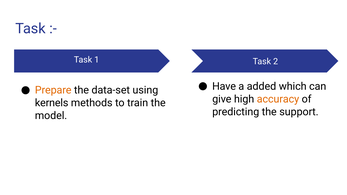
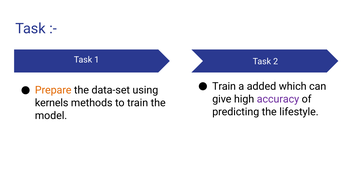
Have: Have -> Train (224, 86)
accuracy colour: orange -> purple (278, 99)
support: support -> lifestyle (299, 112)
